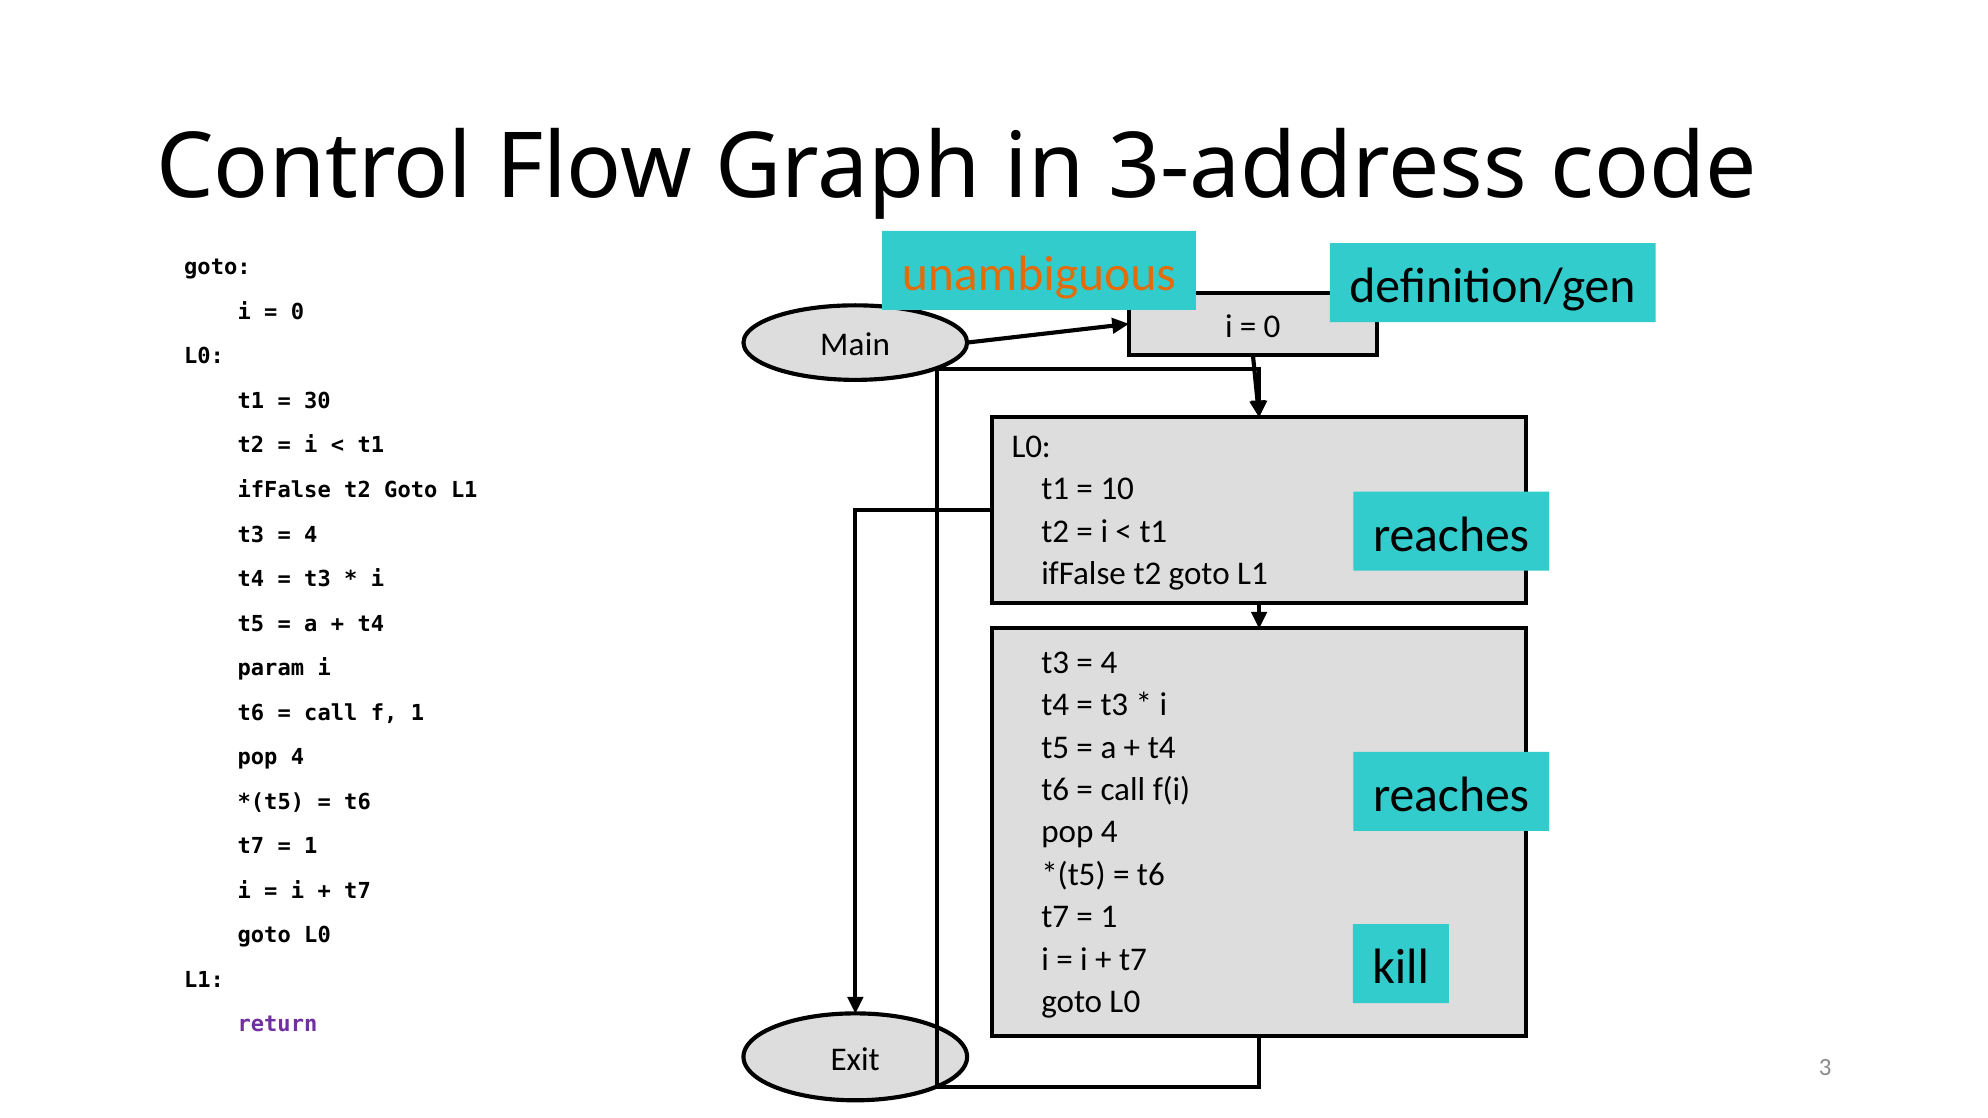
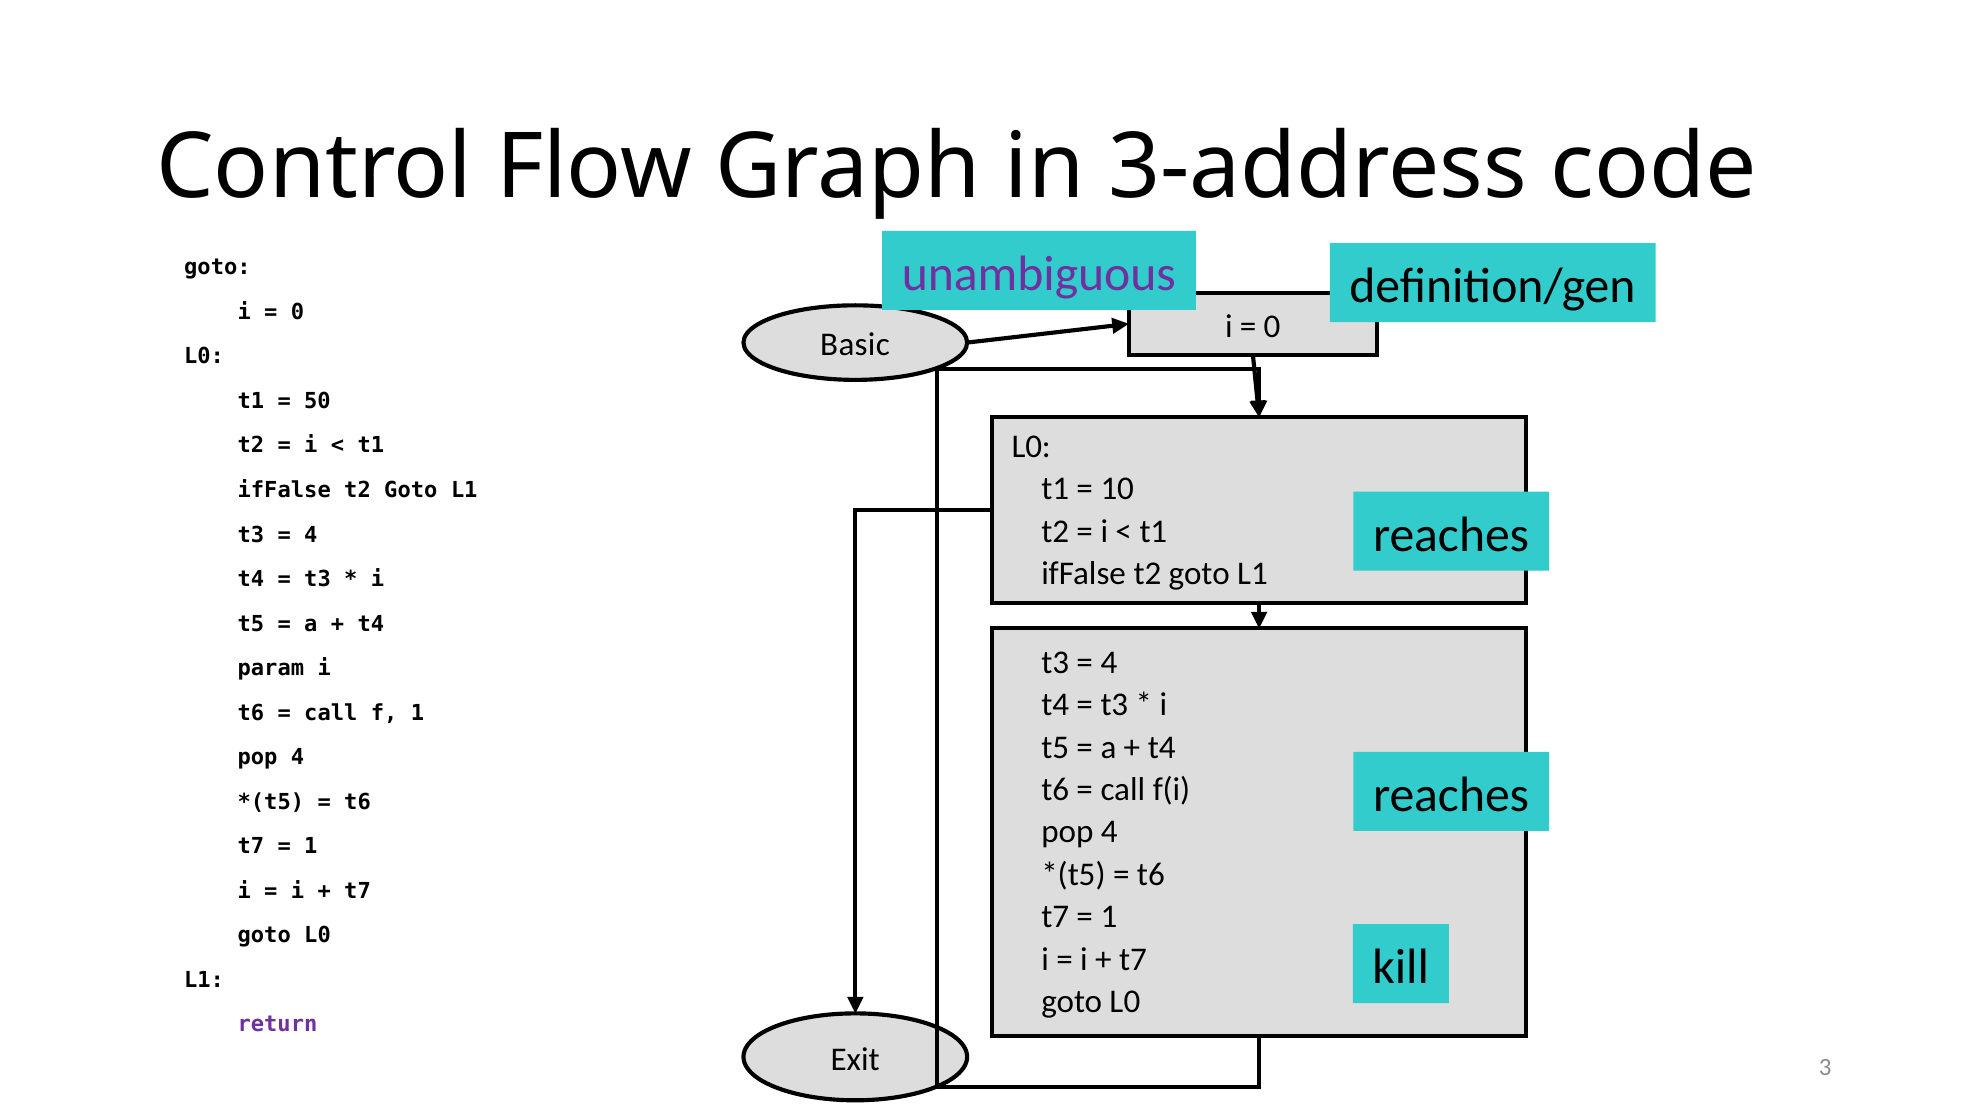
unambiguous colour: orange -> purple (1039, 274)
Main: Main -> Basic (855, 345)
30: 30 -> 50 (317, 401)
